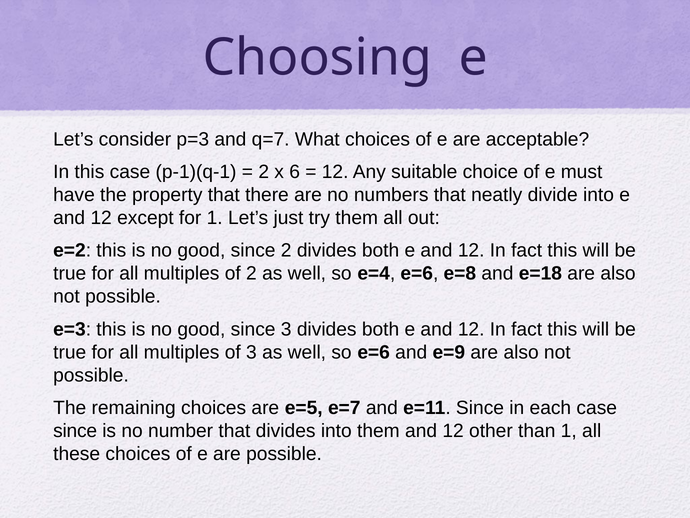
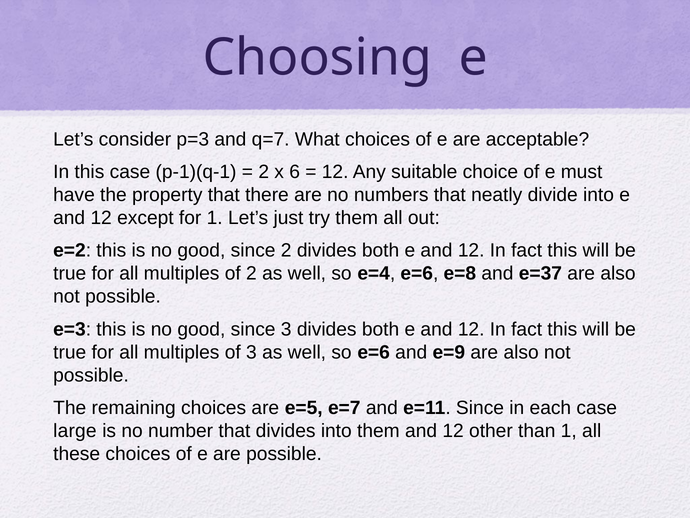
e=18: e=18 -> e=37 (540, 273)
since: since -> large (75, 431)
